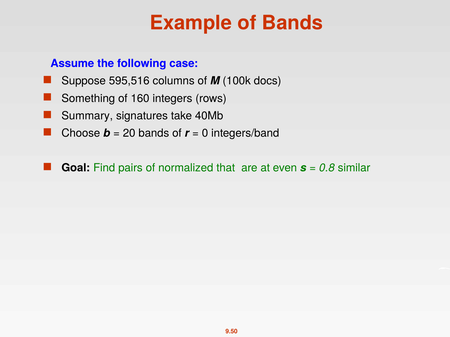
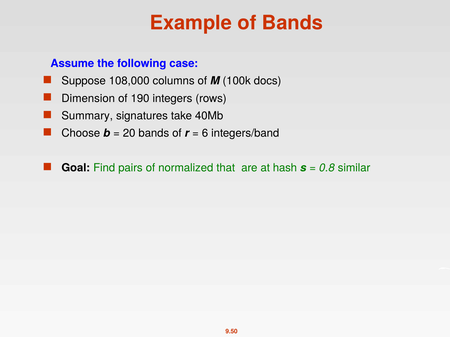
595,516: 595,516 -> 108,000 (129, 81)
Something: Something -> Dimension (88, 98)
160: 160 -> 190 (140, 98)
0: 0 -> 6 (205, 133)
even: even -> hash (285, 168)
